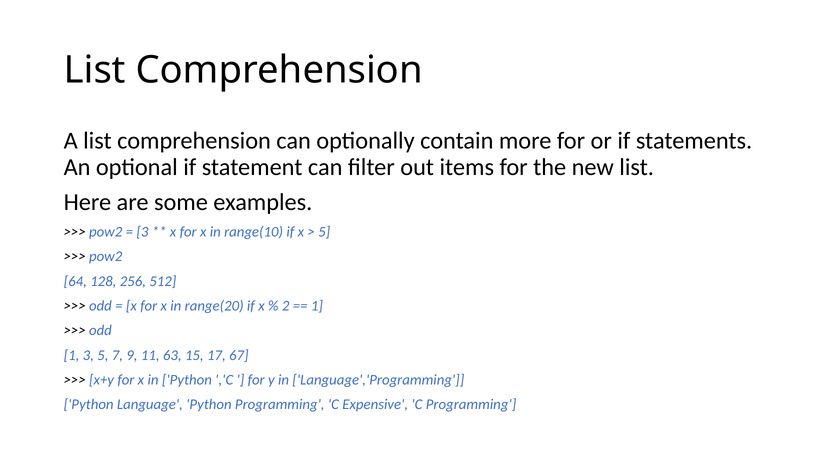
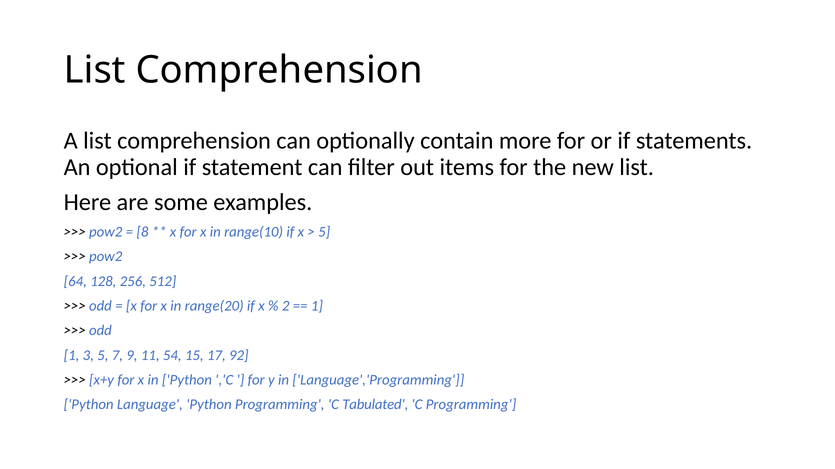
3: 3 -> 8 (142, 232)
63: 63 -> 54 (172, 356)
67: 67 -> 92 (239, 356)
Expensive: Expensive -> Tabulated (375, 405)
